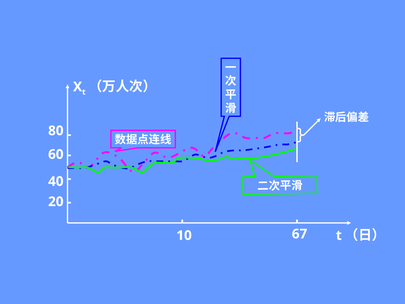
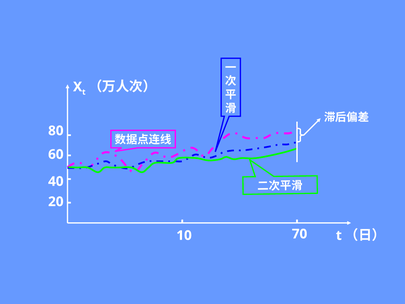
67: 67 -> 70 (300, 234)
